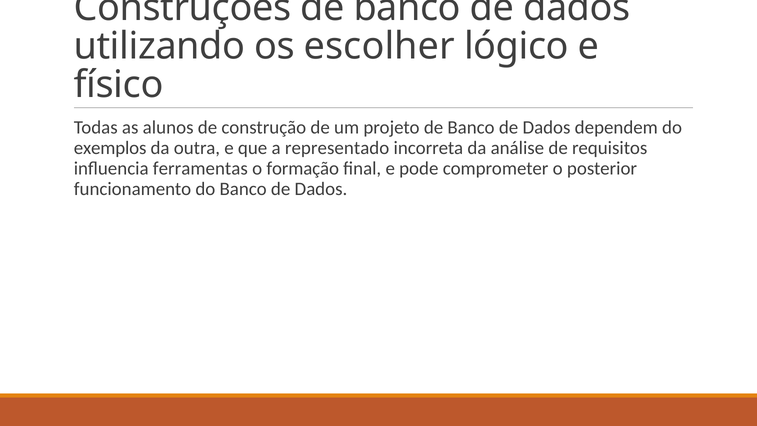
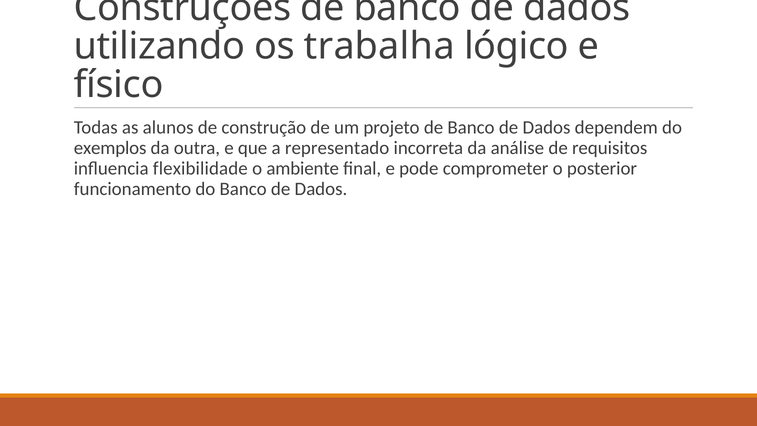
escolher: escolher -> trabalha (379, 46)
ferramentas: ferramentas -> flexibilidade (200, 168)
formação: formação -> ambiente (303, 168)
